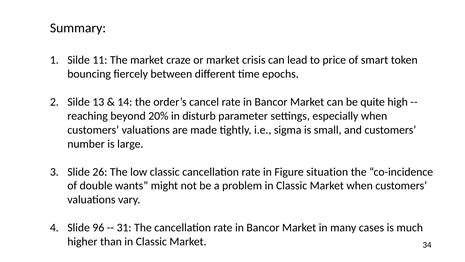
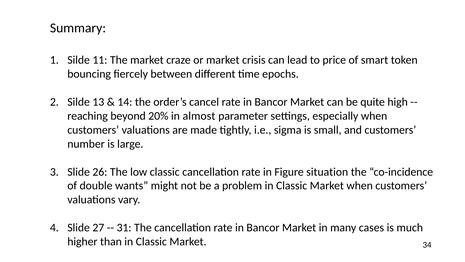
disturb: disturb -> almost (199, 116)
96: 96 -> 27 (98, 227)
